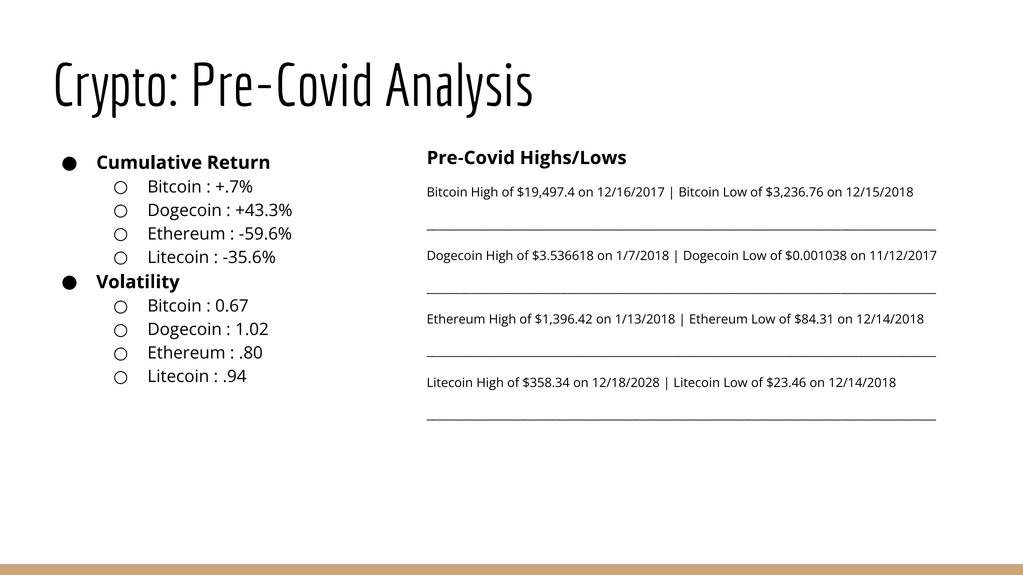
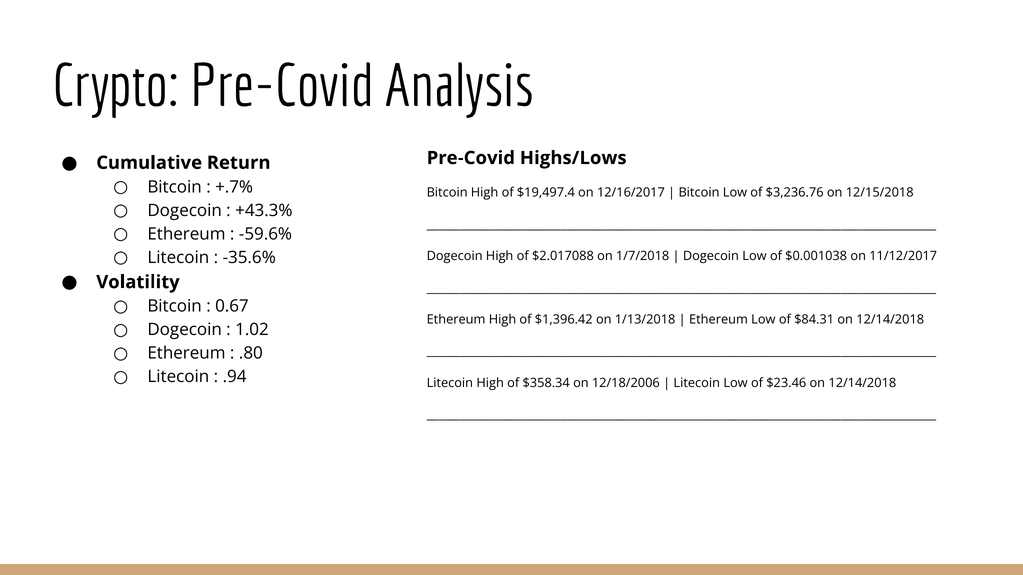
$3.536618: $3.536618 -> $2.017088 (563, 256)
12/18/2028: 12/18/2028 -> 12/18/2006 (626, 383)
